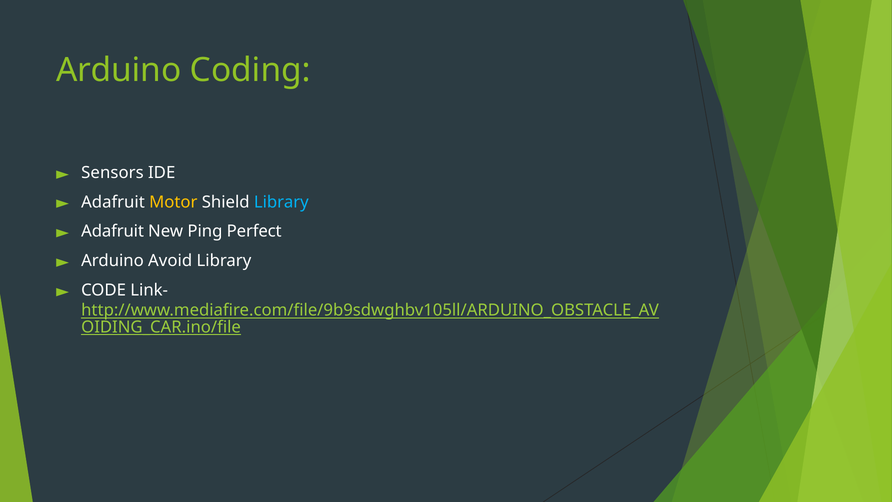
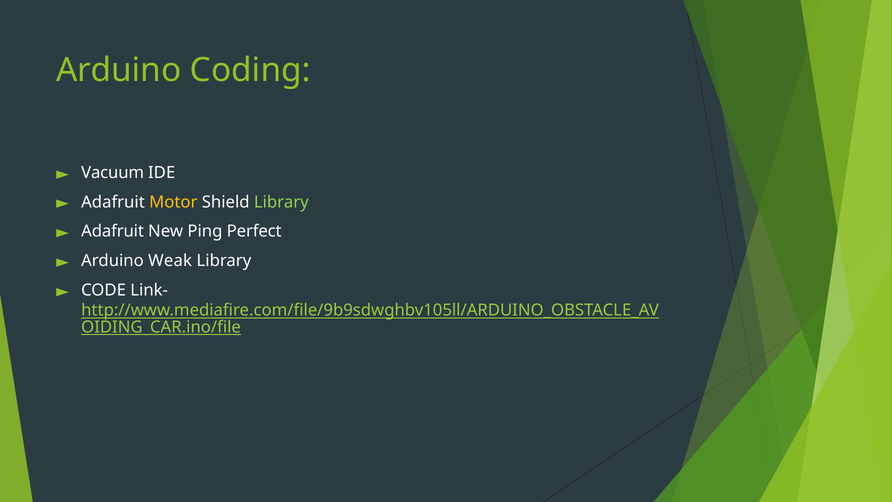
Sensors: Sensors -> Vacuum (113, 173)
Library colour: light blue -> light green (281, 202)
Avoid: Avoid -> Weak (170, 261)
